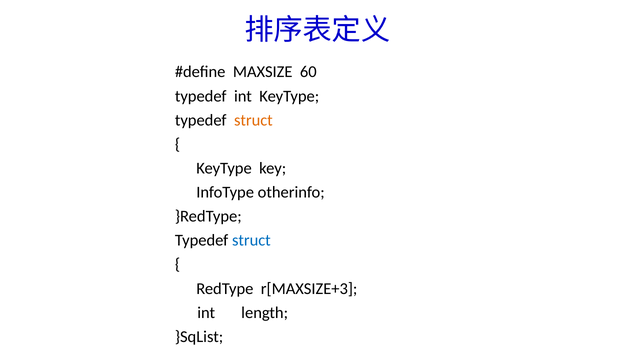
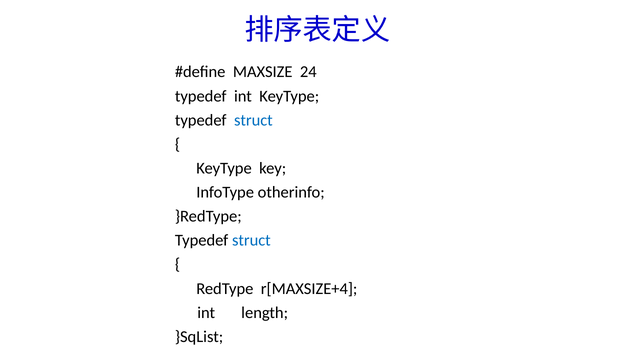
60: 60 -> 24 (308, 72)
struct colour: orange -> blue (253, 120)
r[MAXSIZE+3: r[MAXSIZE+3 -> r[MAXSIZE+4 (309, 289)
